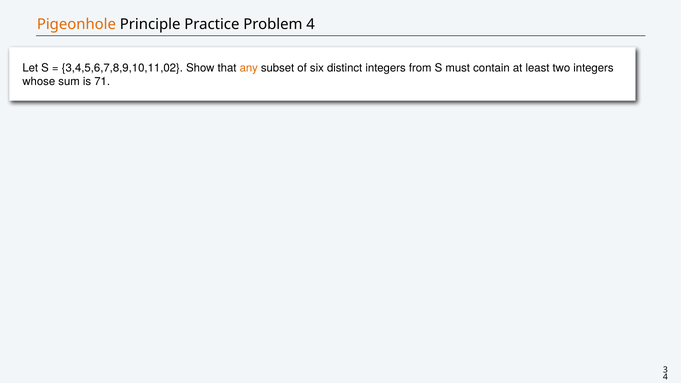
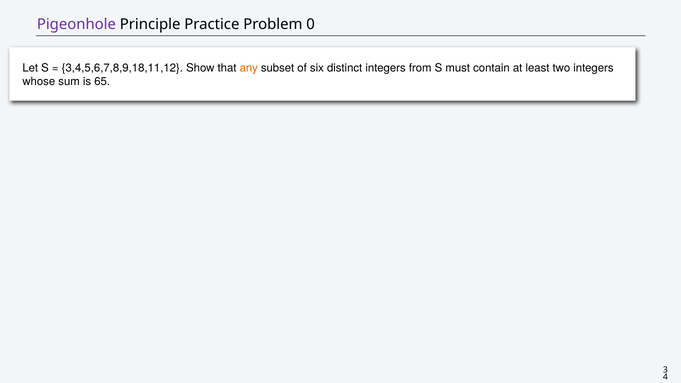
Pigeonhole colour: orange -> purple (76, 24)
Problem 4: 4 -> 0 (311, 24)
3,4,5,6,7,8,9,10,11,02: 3,4,5,6,7,8,9,10,11,02 -> 3,4,5,6,7,8,9,18,11,12 (122, 68)
71: 71 -> 65 (102, 82)
